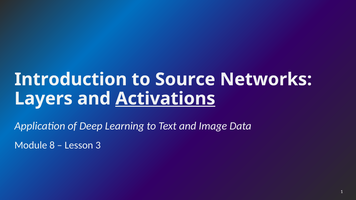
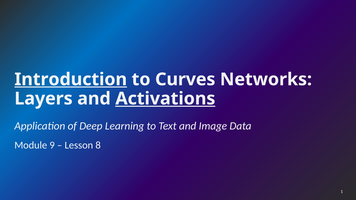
Introduction underline: none -> present (71, 79)
Source: Source -> Curves (185, 79)
8: 8 -> 9 (52, 145)
3: 3 -> 8 (98, 145)
